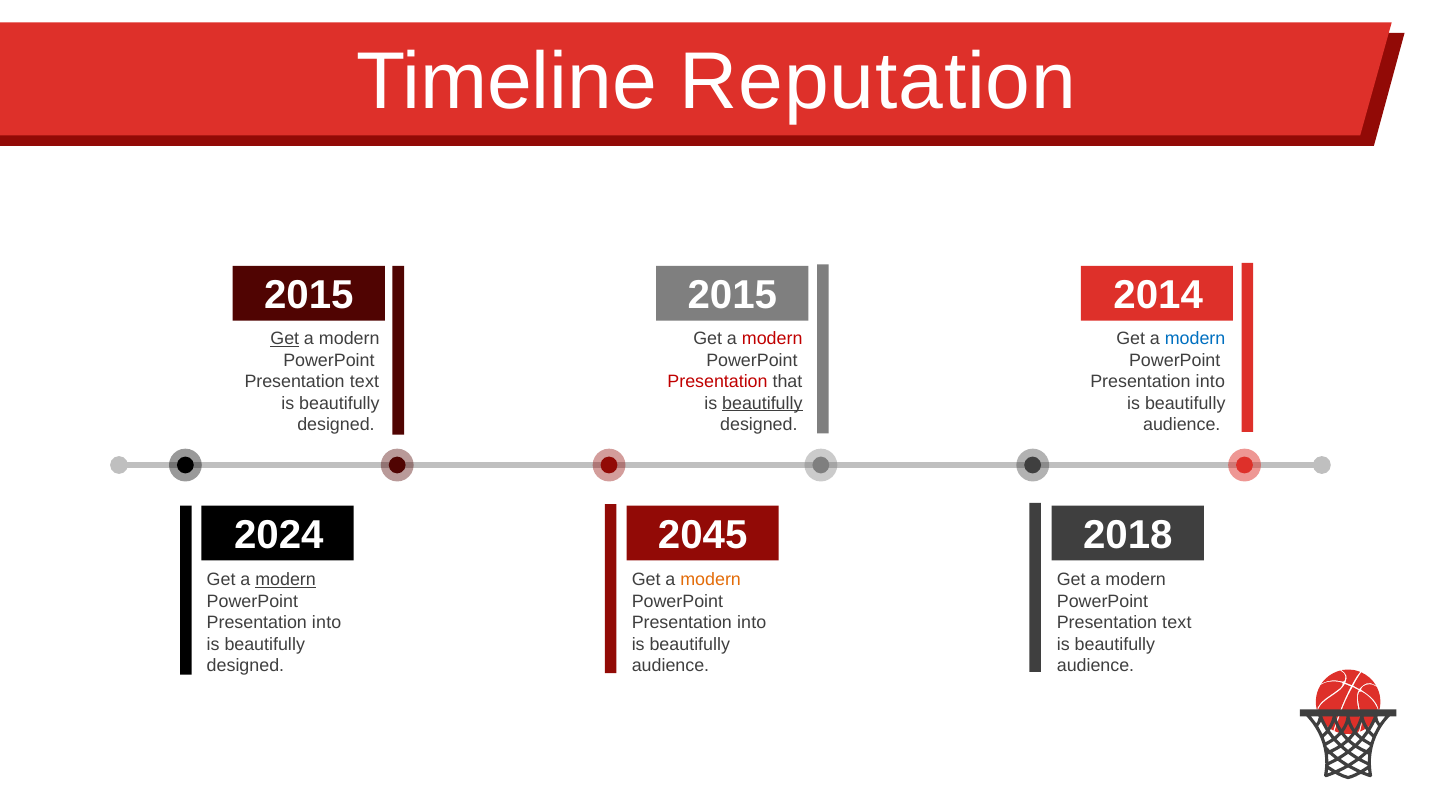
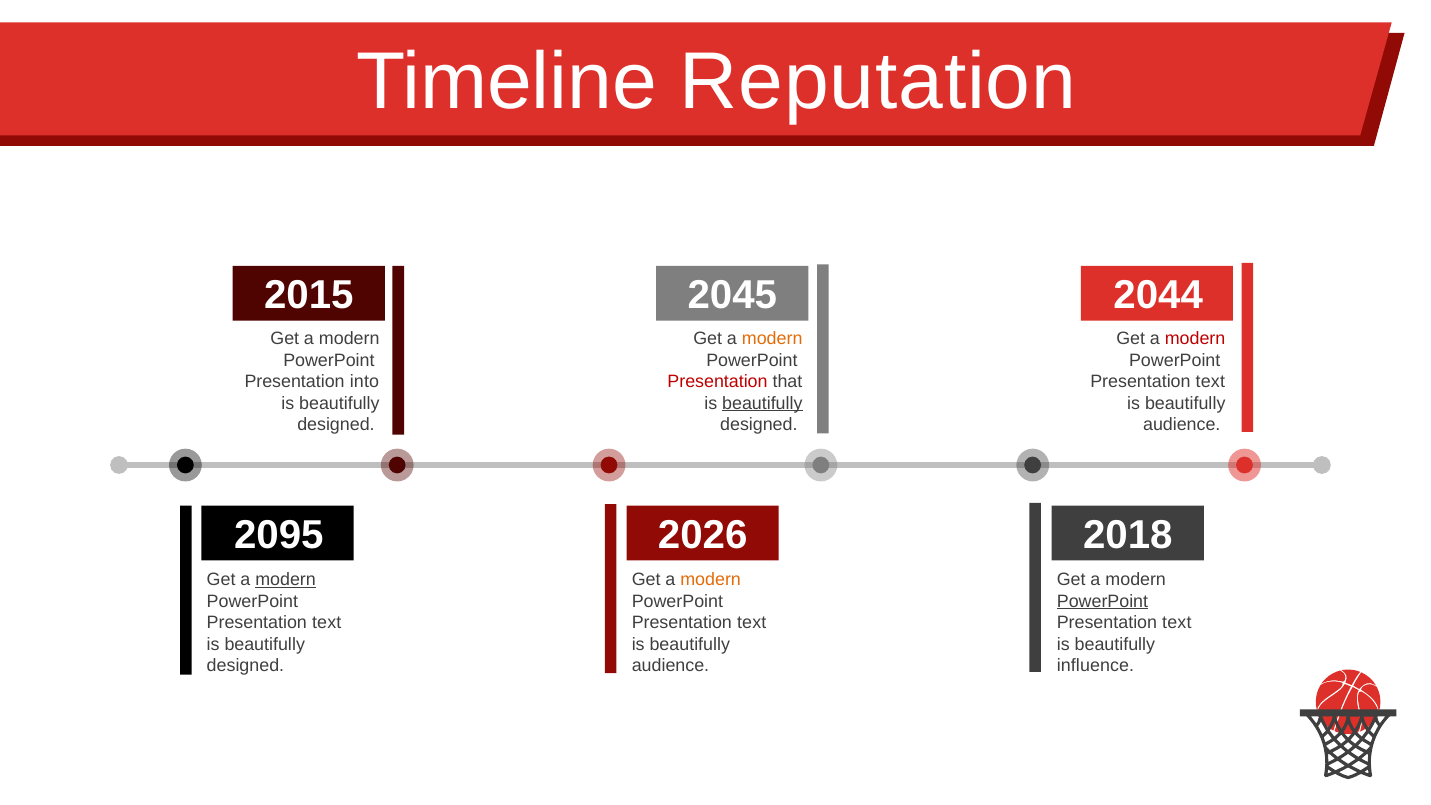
2015: 2015 -> 2045 (732, 296)
2014: 2014 -> 2044 (1158, 296)
Get underline: present -> none (285, 339)
modern colour: red -> orange (772, 339)
modern colour: blue -> red (1195, 339)
text: text -> into (364, 382)
into: into -> text (1210, 382)
2024: 2024 -> 2095 (279, 536)
2045: 2045 -> 2026 (703, 536)
PowerPoint underline: none -> present (1103, 601)
into: into -> text (327, 623)
into: into -> text (752, 623)
audience: audience -> influence (1095, 666)
